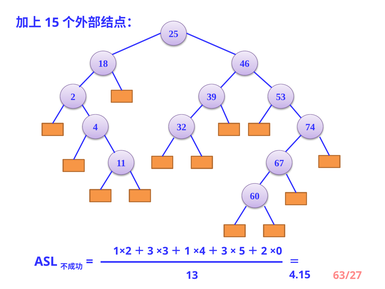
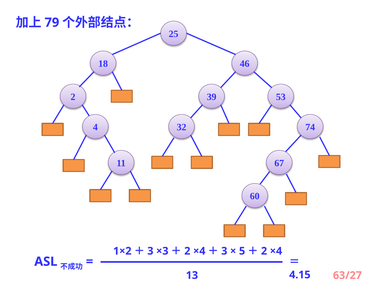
15: 15 -> 79 (52, 23)
1: 1 -> 2 (187, 251)
×0: ×0 -> ×4 (276, 251)
